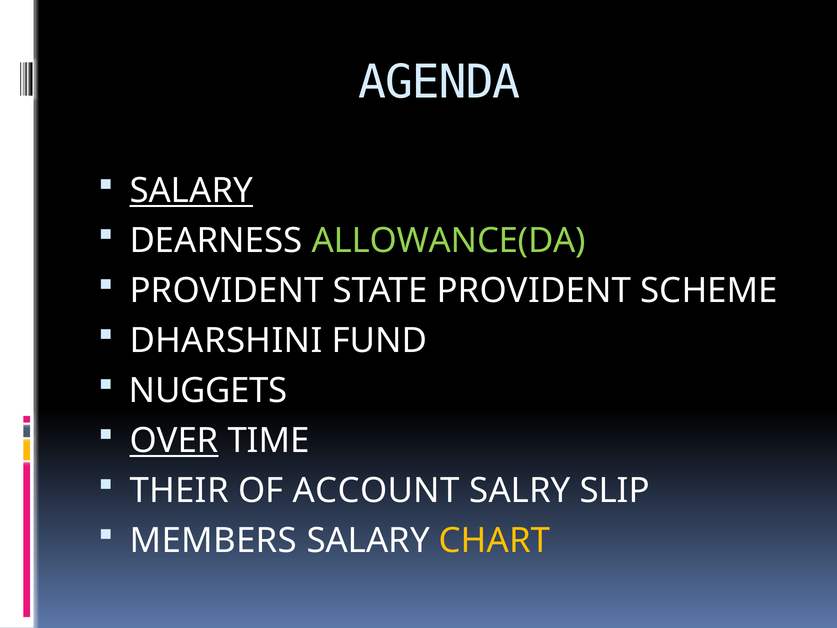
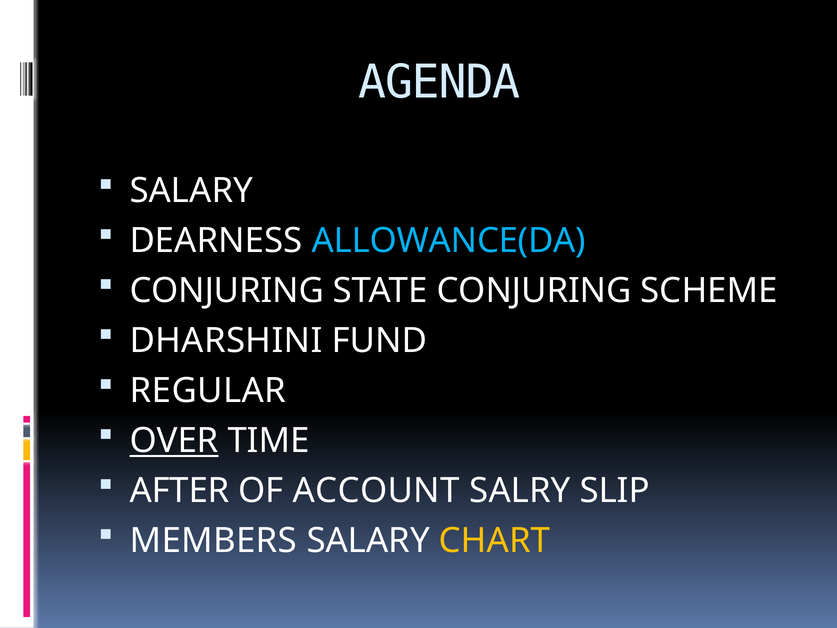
SALARY underline: present -> none (191, 191)
ALLOWANCE(DA colour: light green -> light blue (449, 241)
PROVIDENT: PROVIDENT -> CONJURING (227, 291)
STATE PROVIDENT: PROVIDENT -> CONJURING (534, 291)
NUGGETS: NUGGETS -> REGULAR (208, 391)
THEIR: THEIR -> AFTER (179, 491)
